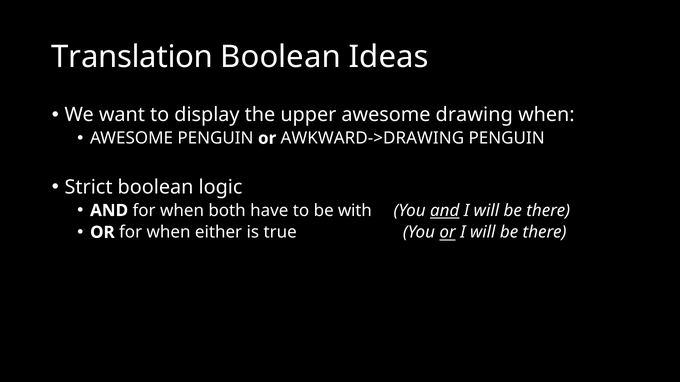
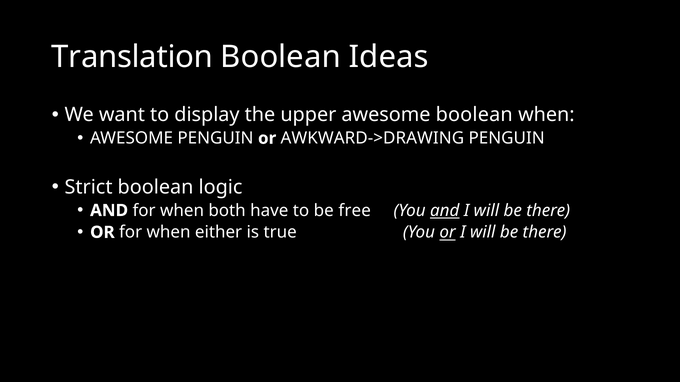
awesome drawing: drawing -> boolean (474, 115)
with: with -> free (355, 211)
